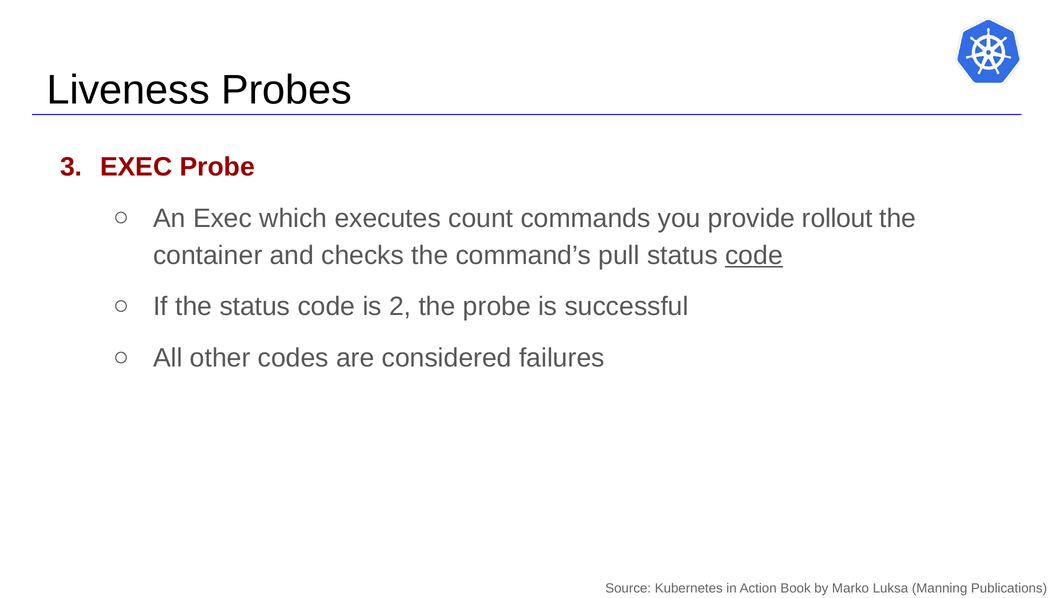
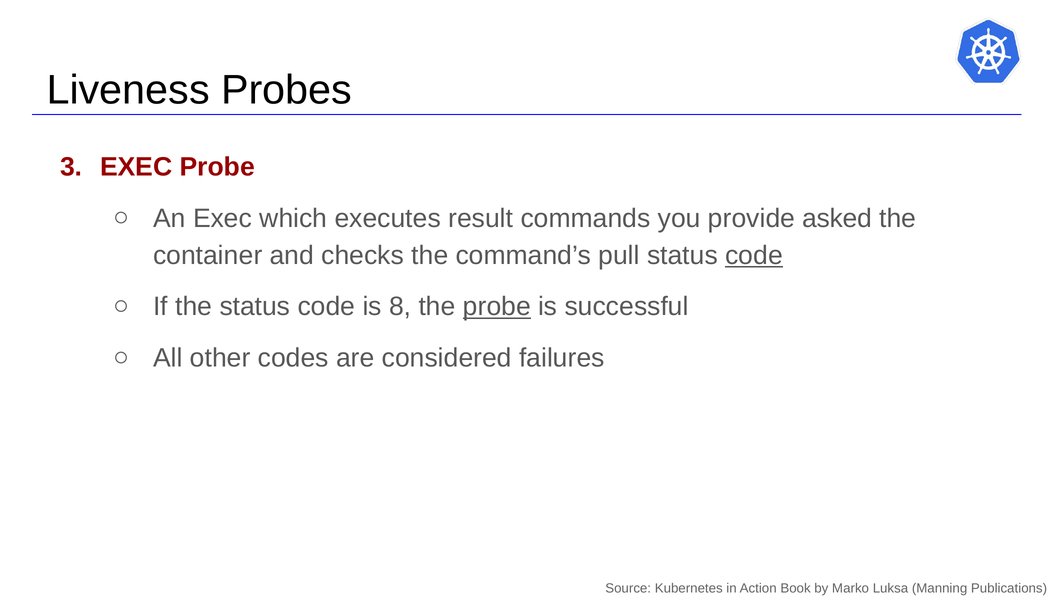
count: count -> result (481, 219)
rollout: rollout -> asked (837, 219)
2: 2 -> 8 (400, 307)
probe underline: none -> present (497, 307)
